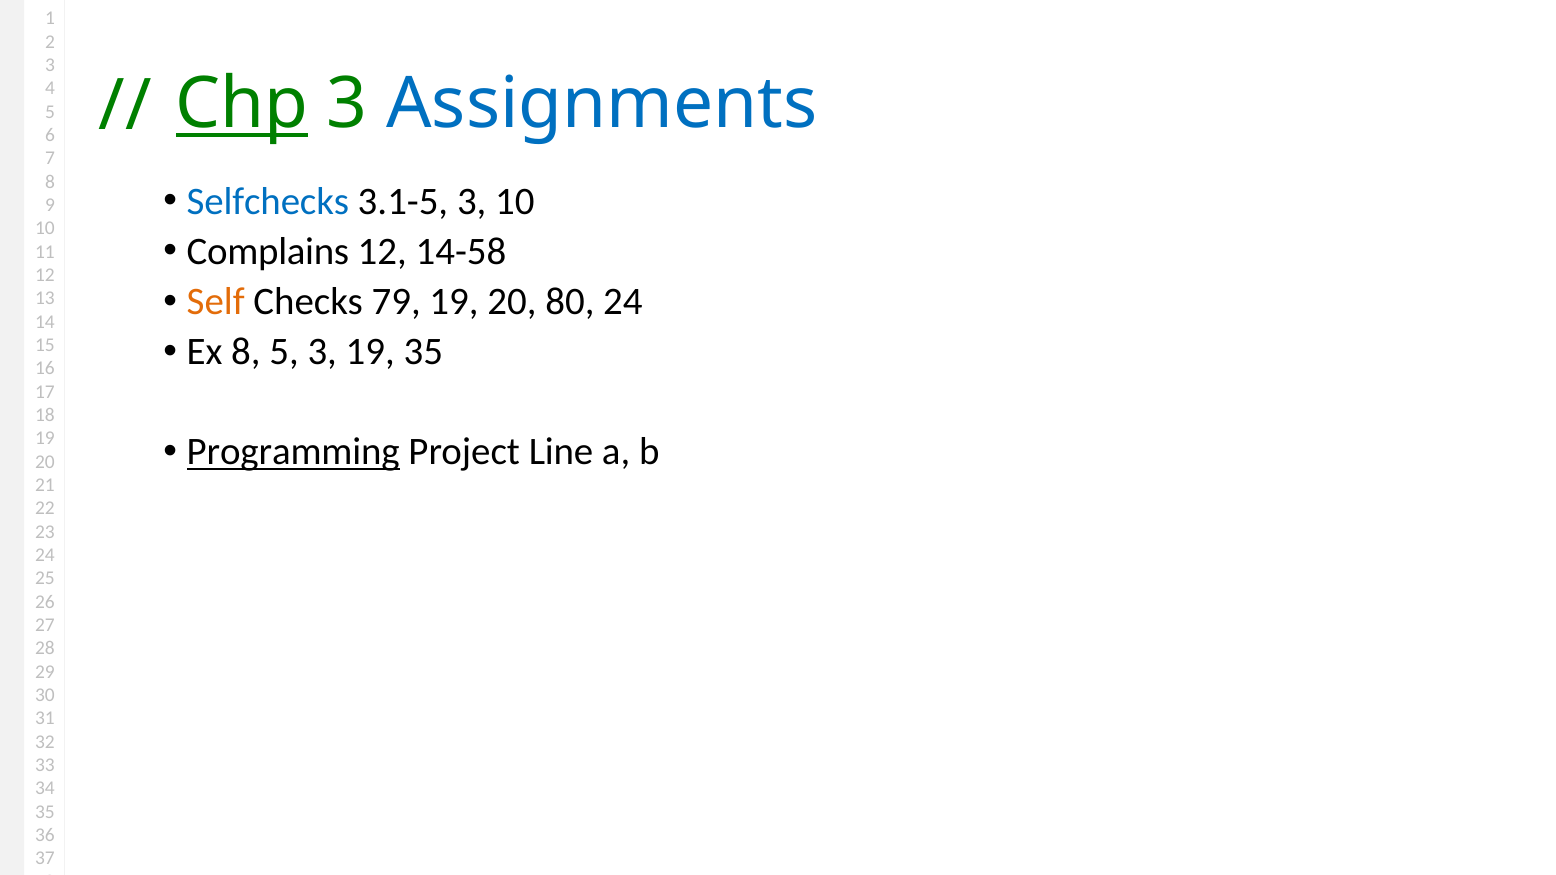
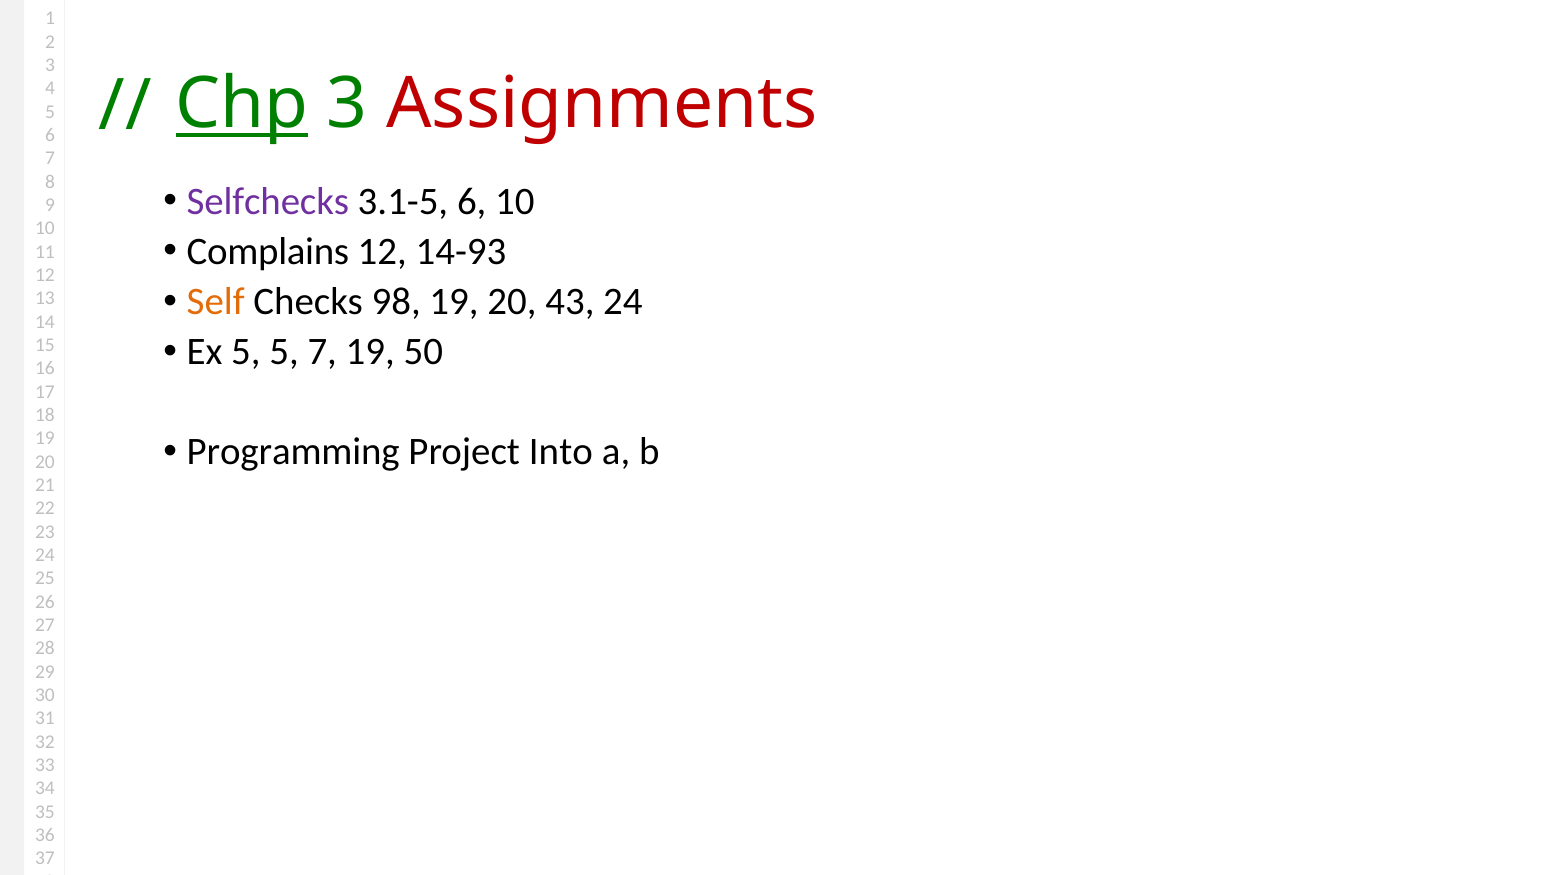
Assignments colour: blue -> red (602, 104)
Selfchecks colour: blue -> purple (268, 202)
3.1-5 3: 3 -> 6 (472, 202)
14-58: 14-58 -> 14-93 (461, 252)
79: 79 -> 98 (396, 302)
80: 80 -> 43 (570, 302)
Ex 8: 8 -> 5 (246, 352)
5 3: 3 -> 7 (322, 352)
19 35: 35 -> 50 (423, 352)
Programming underline: present -> none (293, 452)
Line: Line -> Into (561, 452)
